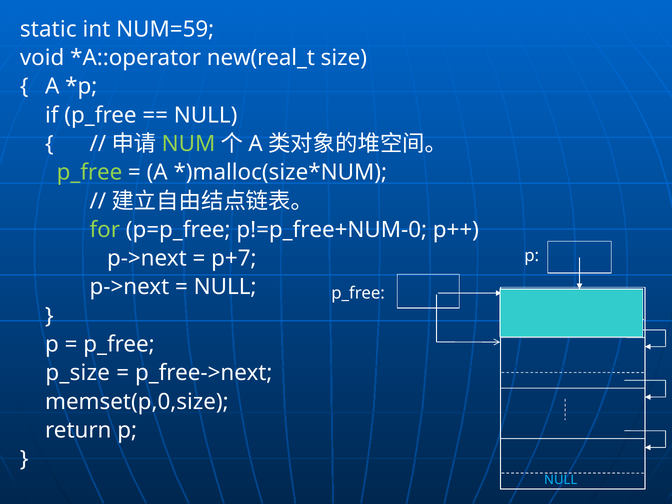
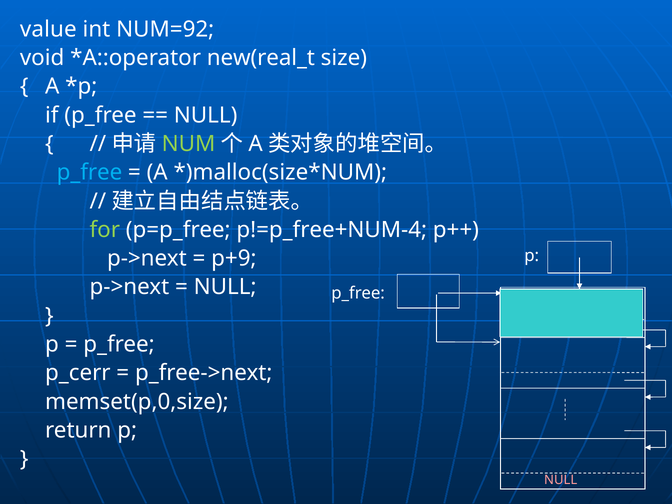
static: static -> value (48, 29)
NUM=59: NUM=59 -> NUM=92 (165, 29)
p_free colour: light green -> light blue (90, 172)
p!=p_free+NUM-0: p!=p_free+NUM-0 -> p!=p_free+NUM-4 (332, 230)
p+7: p+7 -> p+9 (234, 258)
p_size: p_size -> p_cerr (78, 373)
NULL colour: light blue -> pink (561, 480)
